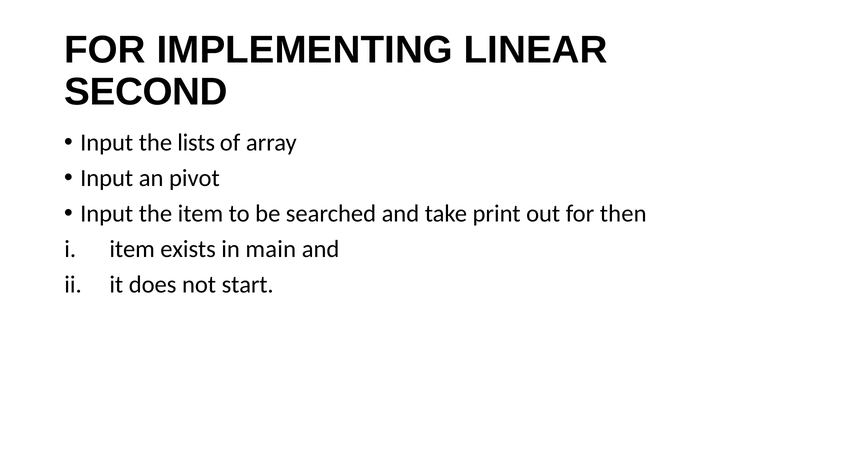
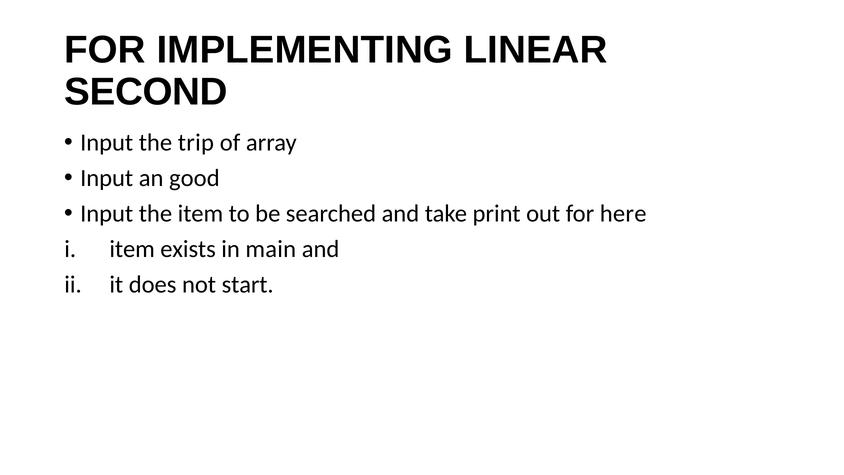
lists: lists -> trip (196, 143)
pivot: pivot -> good (194, 178)
then: then -> here (623, 213)
